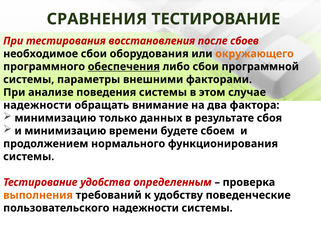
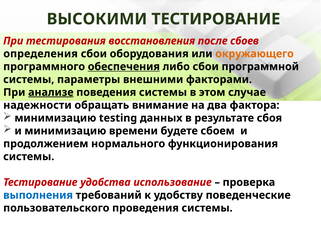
СРАВНЕНИЯ: СРАВНЕНИЯ -> ВЫСОКИМИ (97, 19)
необходимое: необходимое -> определения (41, 54)
анализе underline: none -> present (51, 92)
только: только -> testing (118, 118)
определенным: определенным -> использование (173, 182)
выполнения colour: orange -> blue (38, 195)
пользовательского надежности: надежности -> проведения (145, 208)
